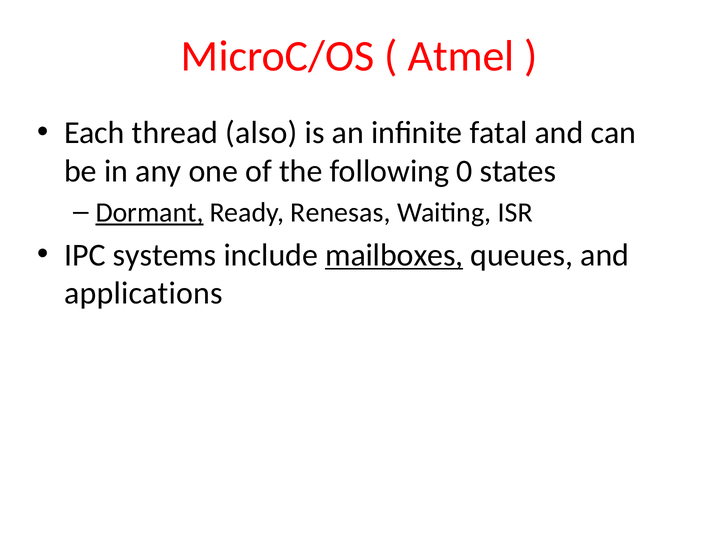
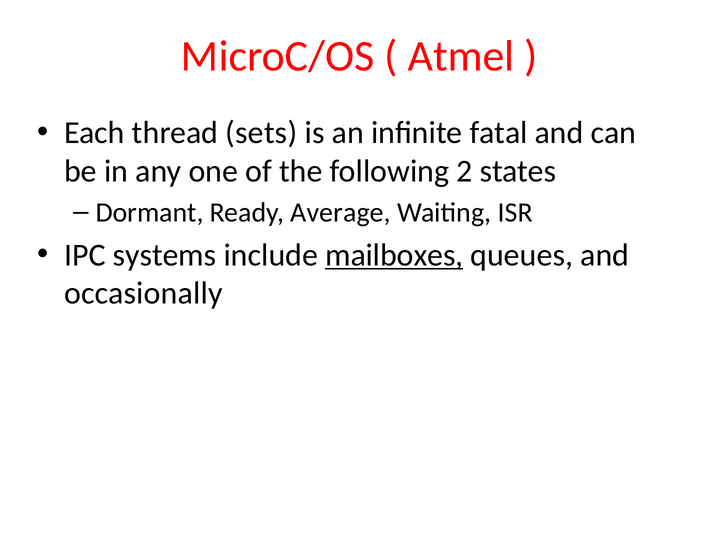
also: also -> sets (261, 133)
0: 0 -> 2 (465, 171)
Dormant underline: present -> none (150, 213)
Renesas: Renesas -> Average (341, 213)
applications: applications -> occasionally (143, 293)
